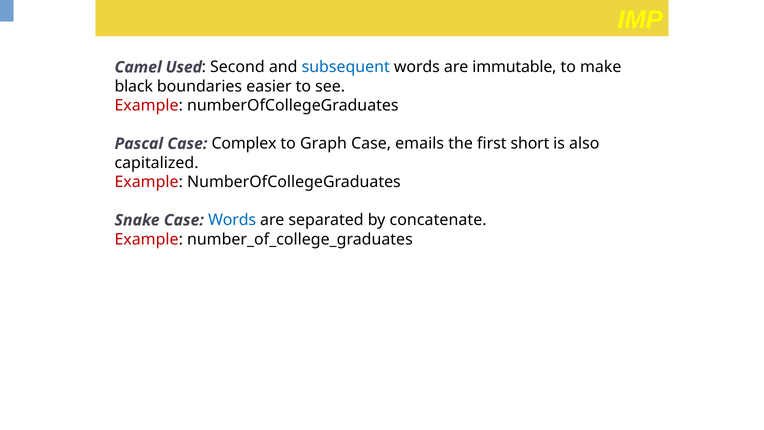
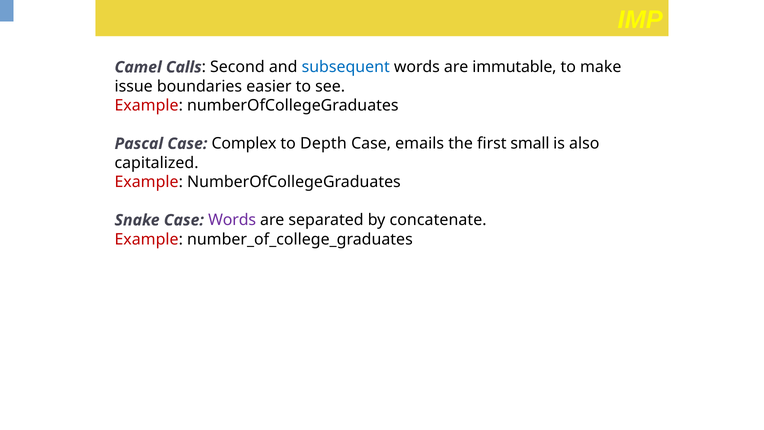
Used: Used -> Calls (184, 67)
black: black -> issue (134, 86)
Graph: Graph -> Depth (323, 144)
short: short -> small (530, 144)
Words colour: blue -> purple (232, 220)
